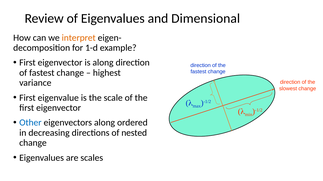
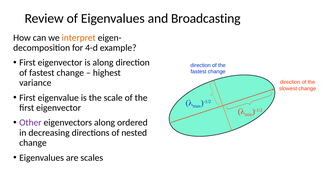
Dimensional: Dimensional -> Broadcasting (206, 18)
1-d: 1-d -> 4-d (92, 48)
Other colour: blue -> purple (30, 123)
